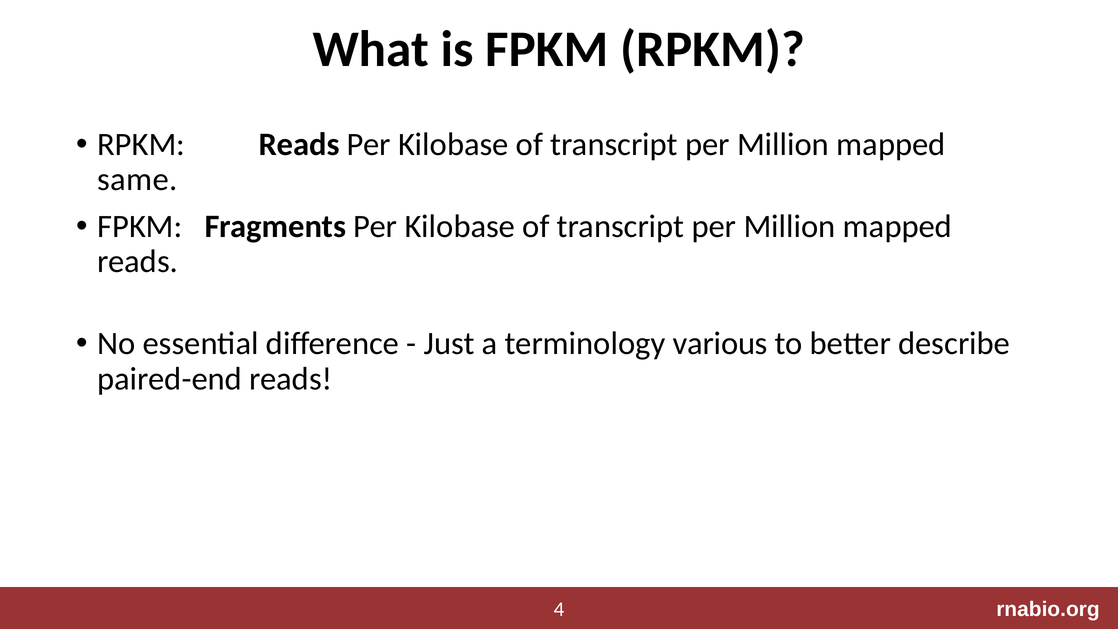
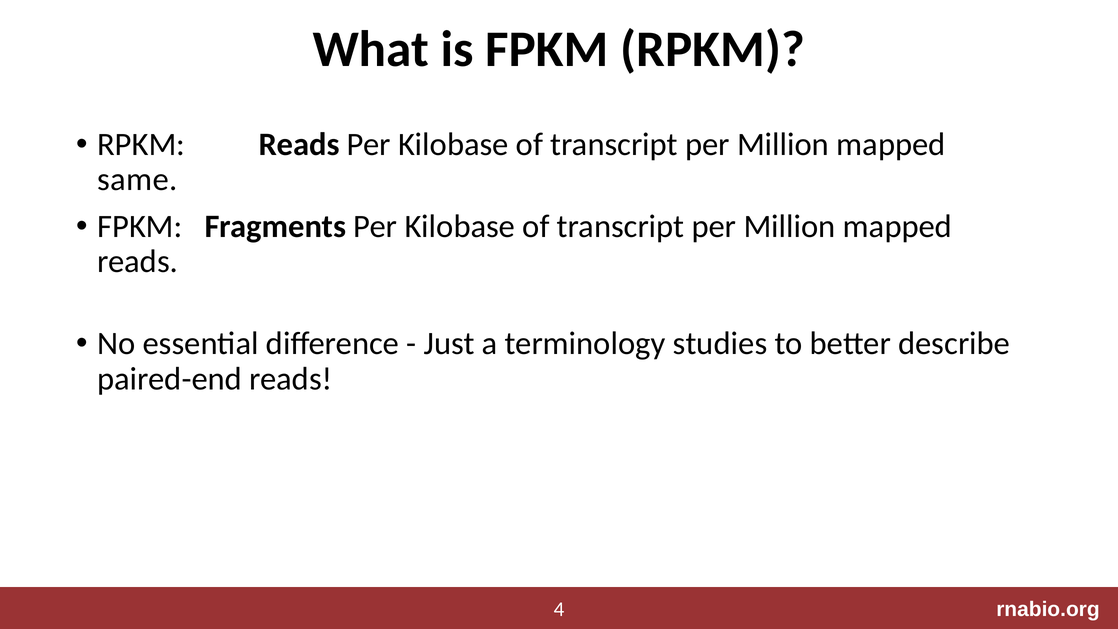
various: various -> studies (720, 344)
